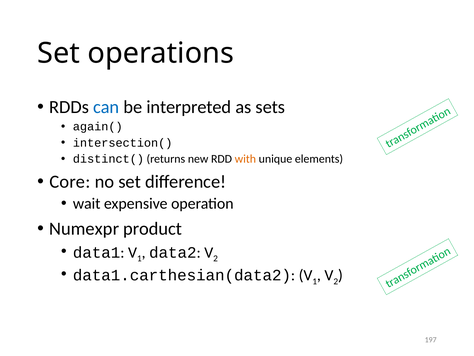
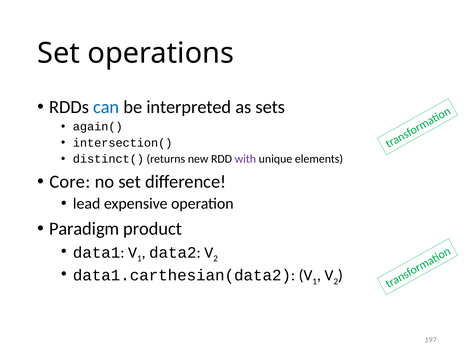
with colour: orange -> purple (245, 159)
wait: wait -> lead (87, 203)
Numexpr: Numexpr -> Paradigm (84, 228)
